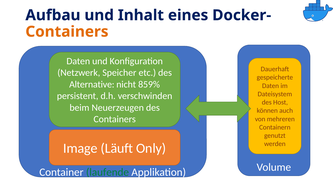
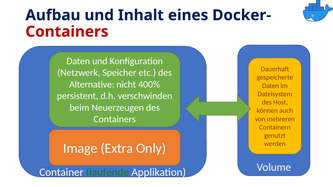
Containers colour: orange -> red (67, 32)
859%: 859% -> 400% (149, 84)
Läuft: Läuft -> Extra (117, 149)
